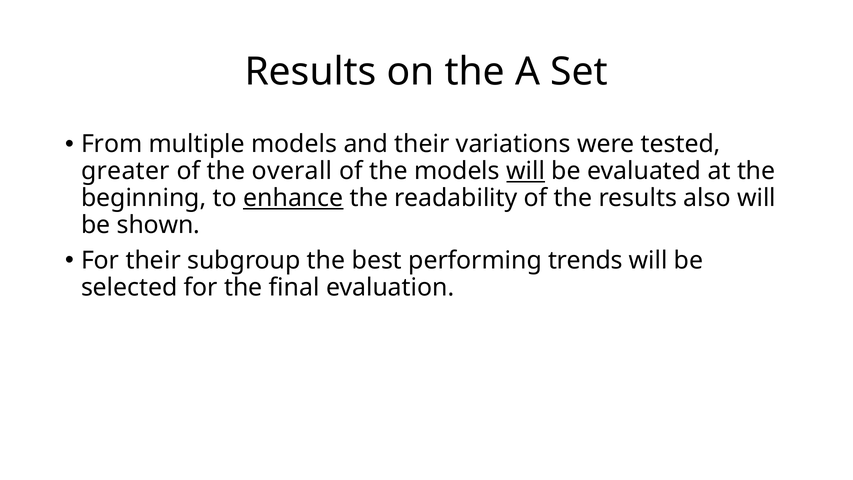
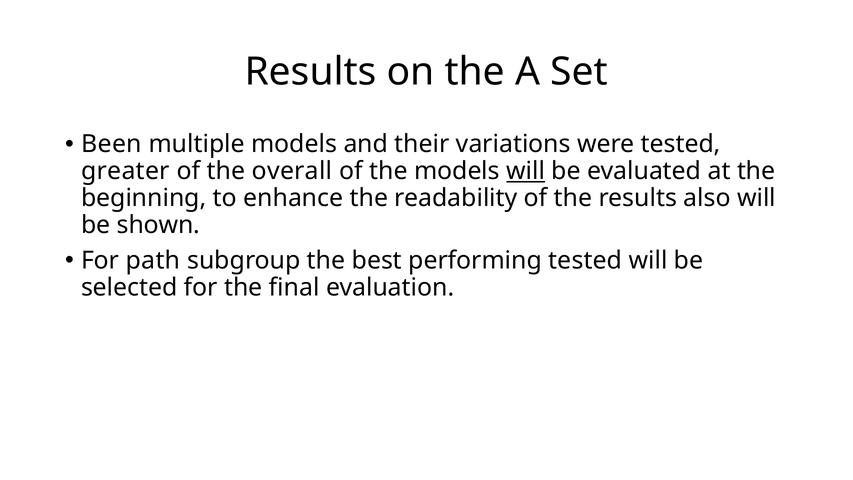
From: From -> Been (112, 144)
enhance underline: present -> none (293, 198)
For their: their -> path (153, 261)
performing trends: trends -> tested (585, 261)
